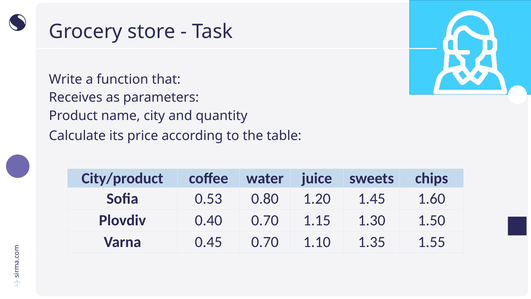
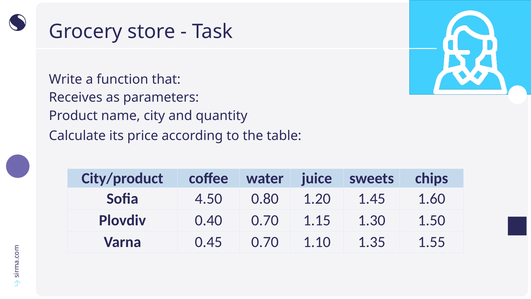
0.53: 0.53 -> 4.50 (209, 199)
